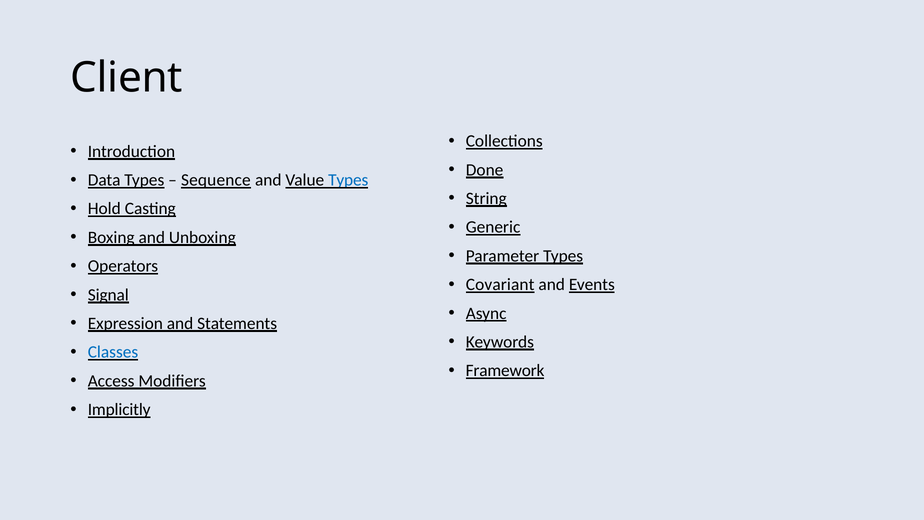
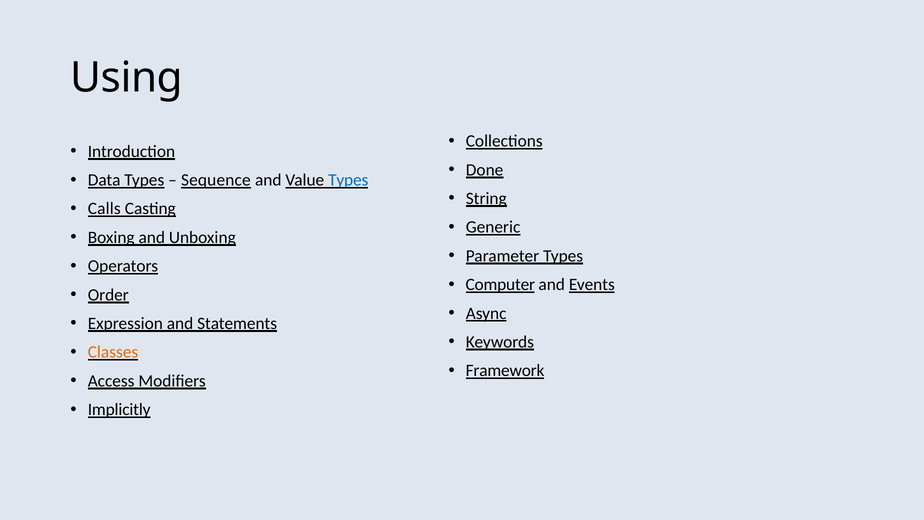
Client: Client -> Using (127, 78)
Hold: Hold -> Calls (104, 209)
Covariant: Covariant -> Computer (500, 284)
Signal: Signal -> Order (108, 295)
Classes colour: blue -> orange (113, 352)
